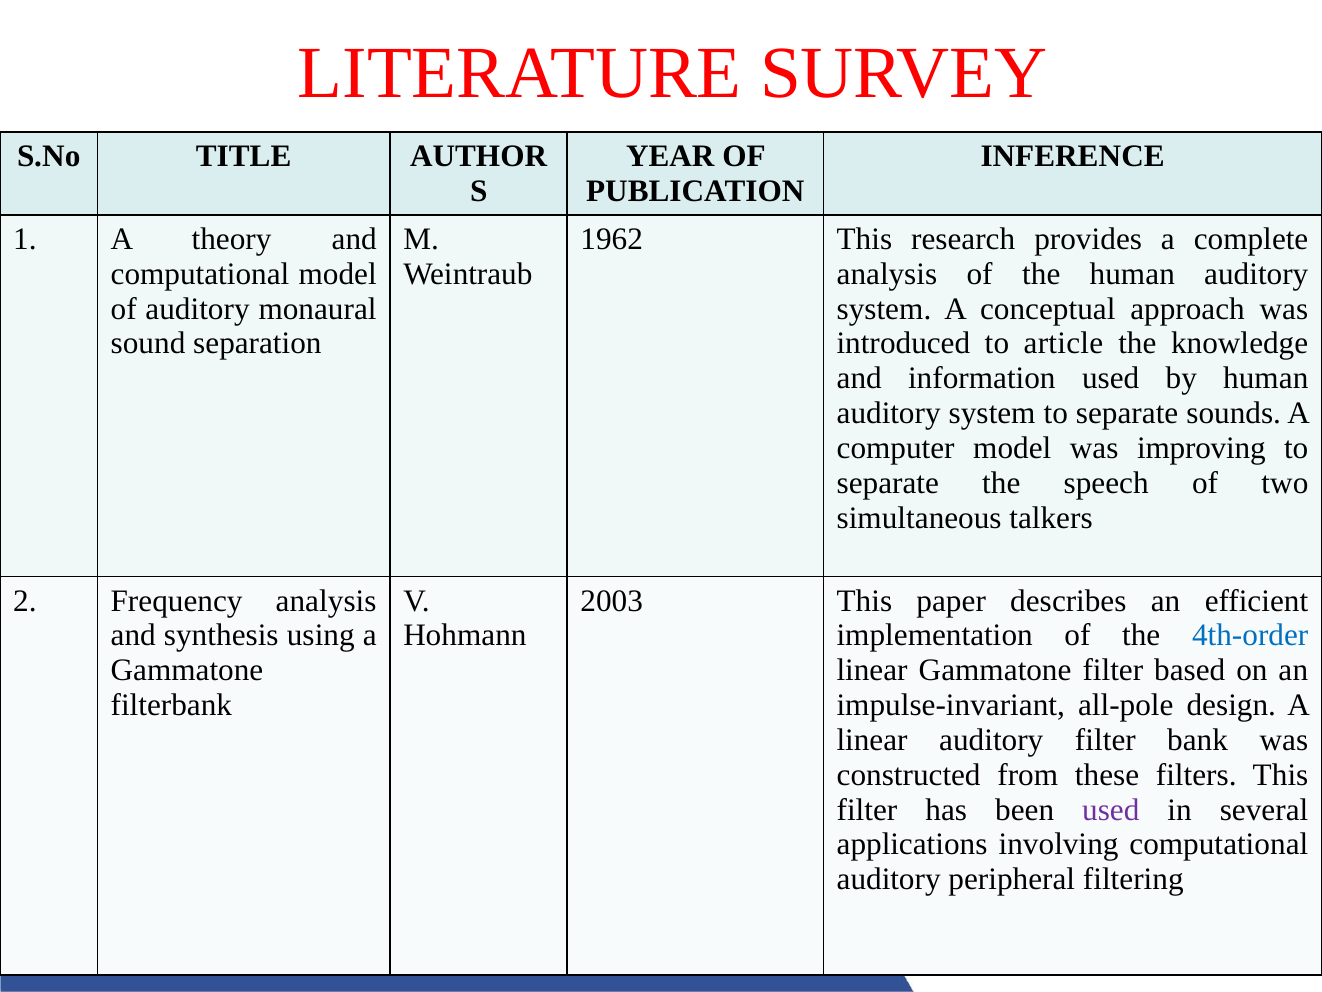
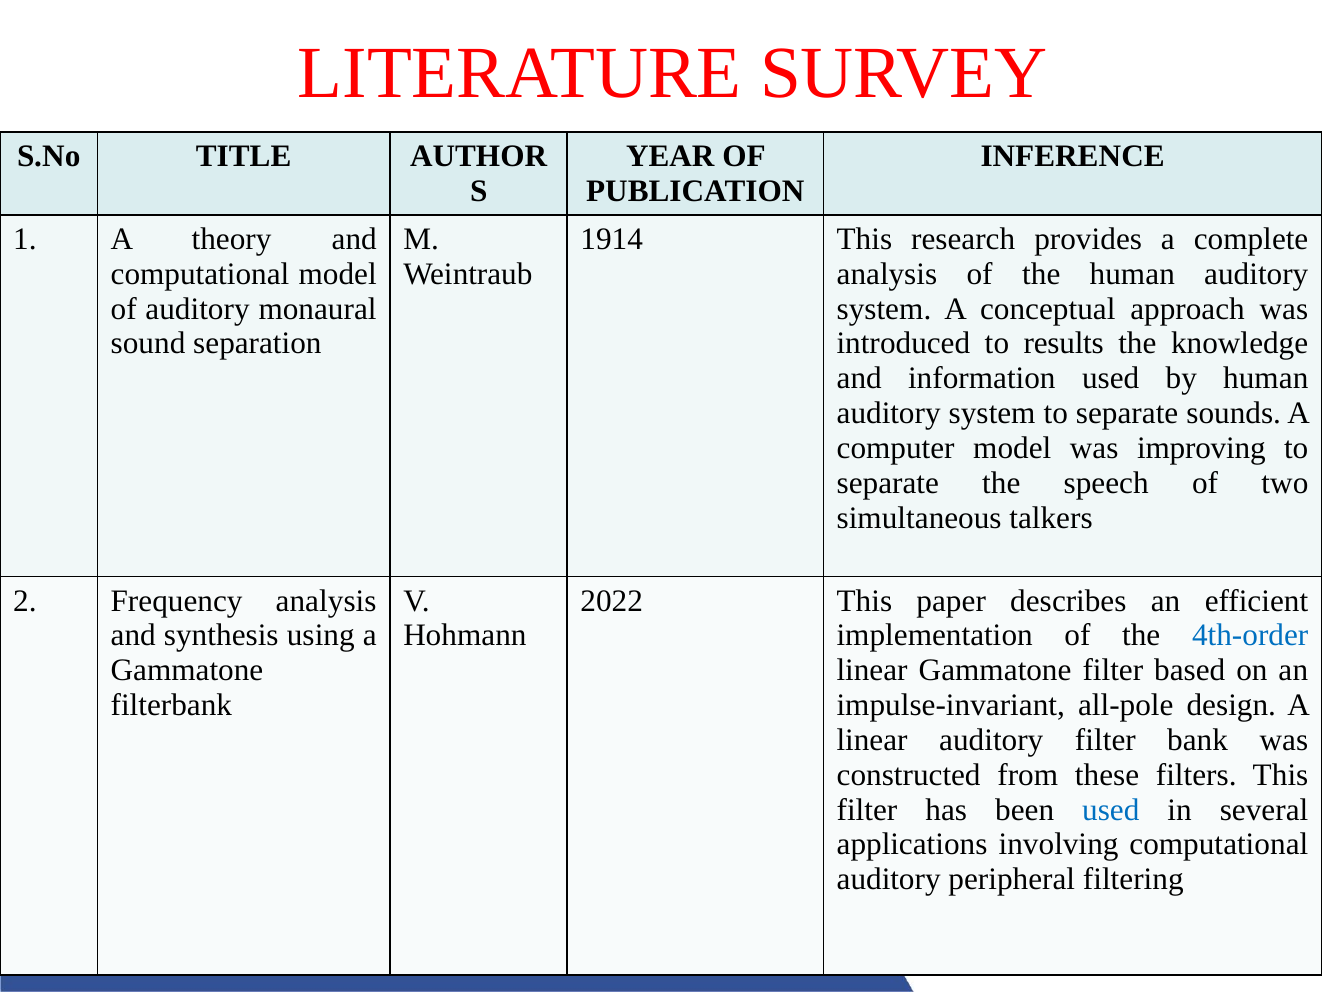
1962: 1962 -> 1914 (612, 239)
article: article -> results (1064, 343)
2003: 2003 -> 2022 (612, 600)
used colour: purple -> blue (1111, 809)
